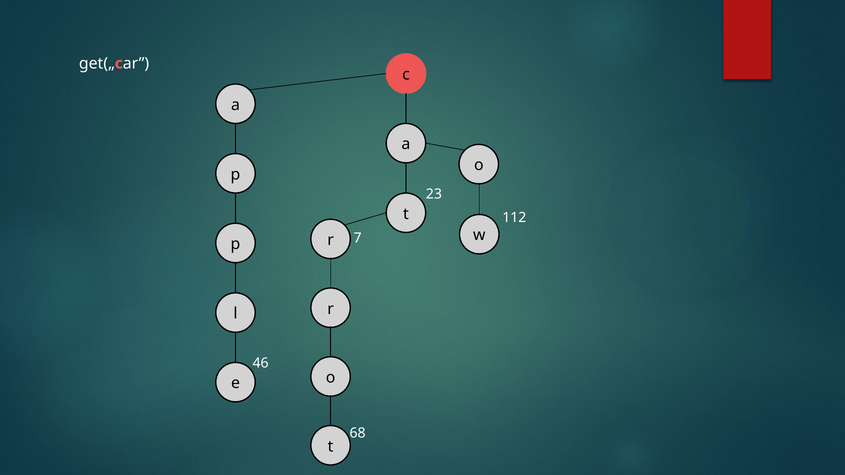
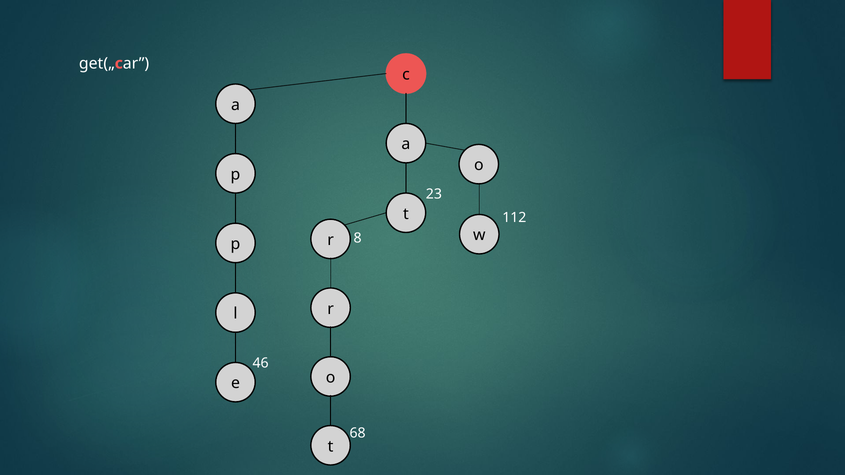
7: 7 -> 8 (358, 238)
